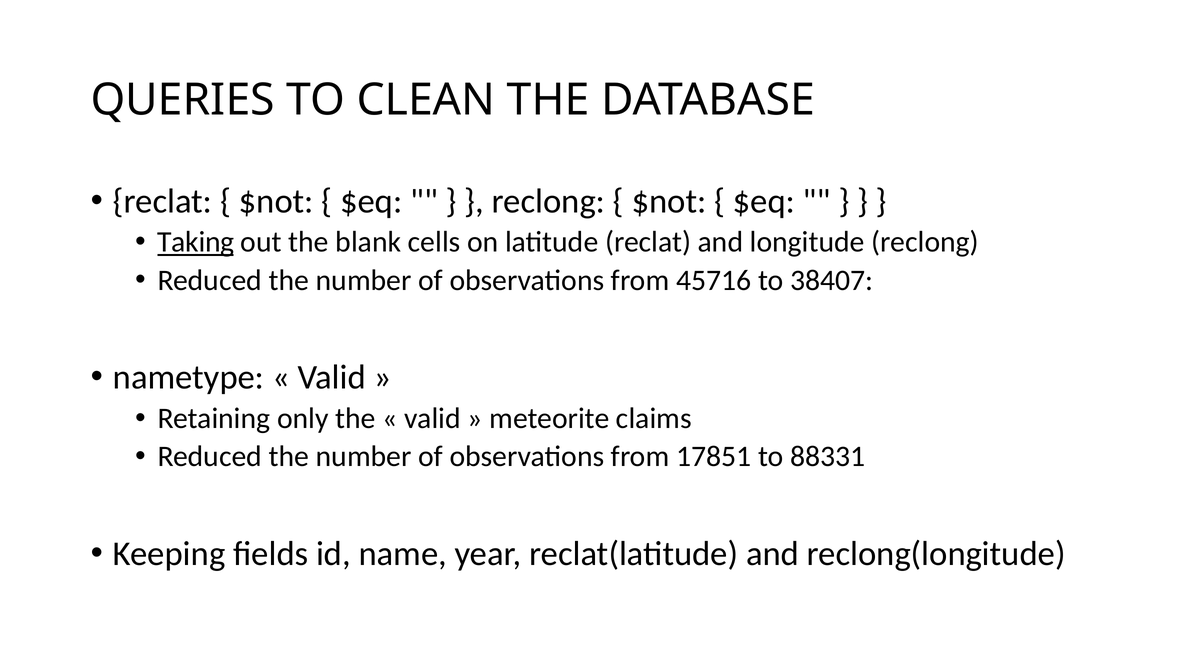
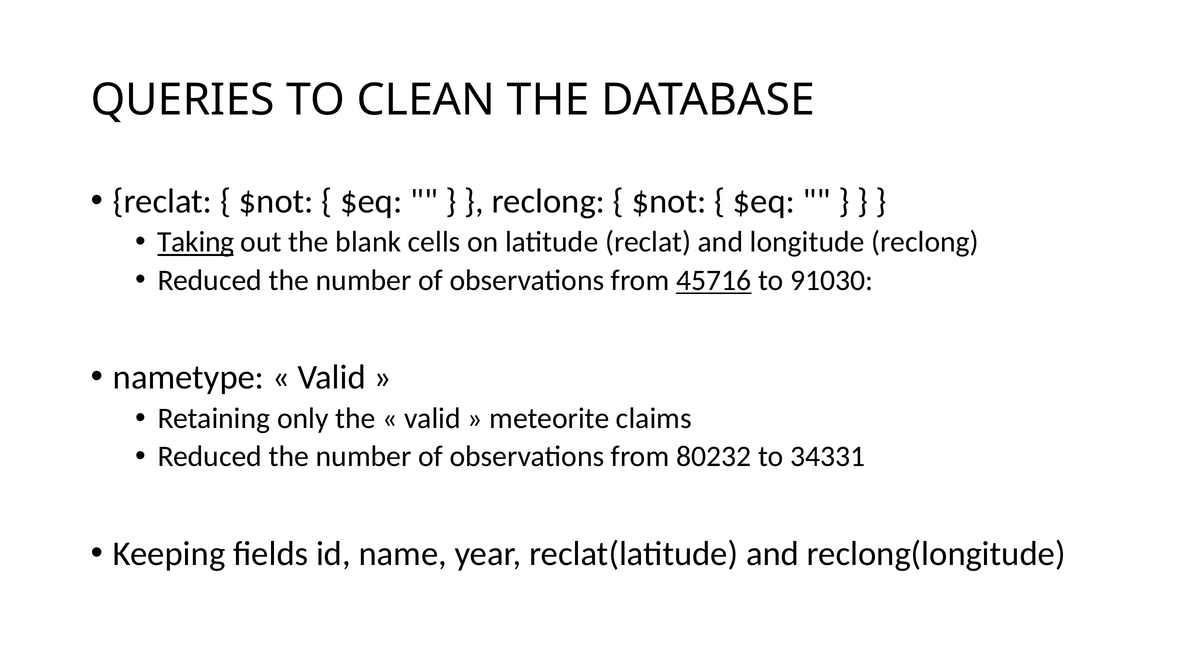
45716 underline: none -> present (714, 280)
38407: 38407 -> 91030 (832, 280)
17851: 17851 -> 80232 (714, 457)
88331: 88331 -> 34331 (828, 457)
